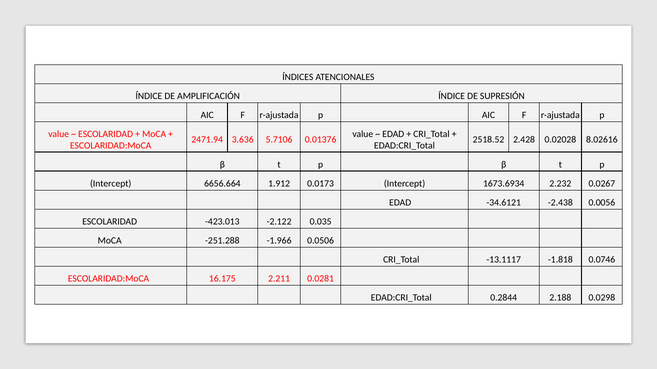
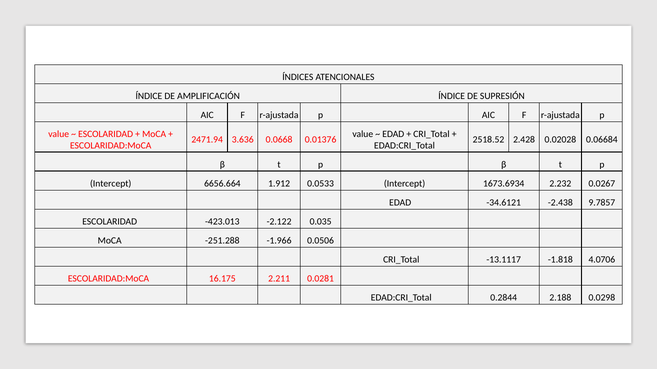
5.7106: 5.7106 -> 0.0668 (279, 140)
8.02616: 8.02616 -> 0.06684 (602, 140)
0.0173: 0.0173 -> 0.0533 (321, 184)
0.0056: 0.0056 -> 9.7857 (602, 203)
0.0746: 0.0746 -> 4.0706 (602, 260)
